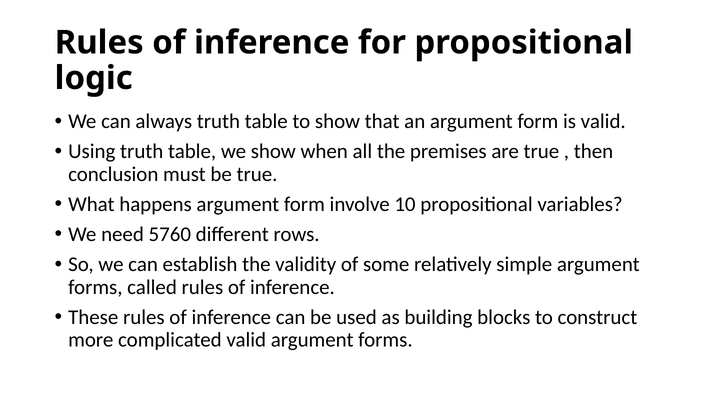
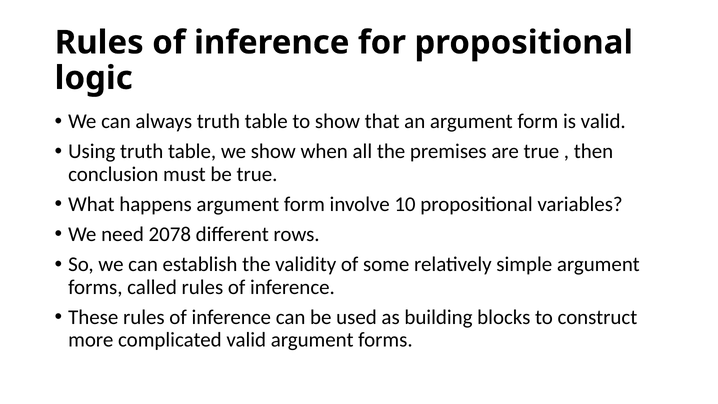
5760: 5760 -> 2078 (170, 234)
